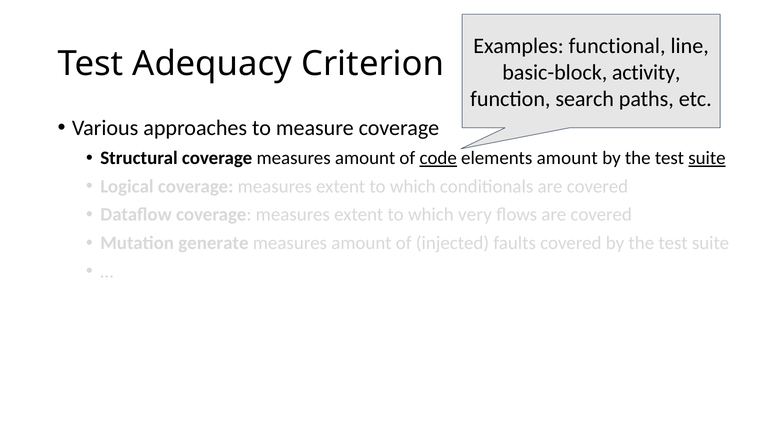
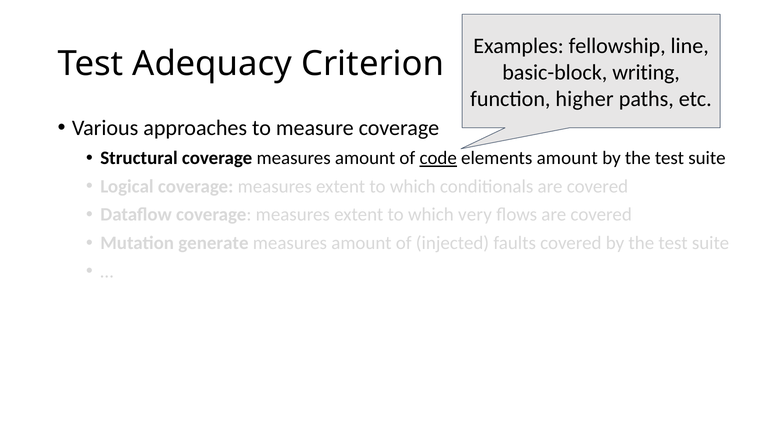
functional: functional -> fellowship (617, 46)
activity: activity -> writing (646, 73)
search: search -> higher (585, 99)
suite underline: present -> none (707, 158)
